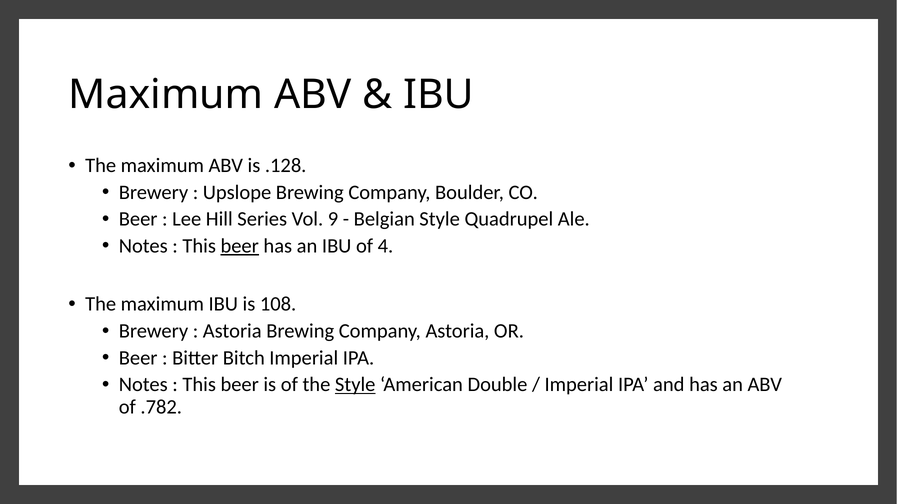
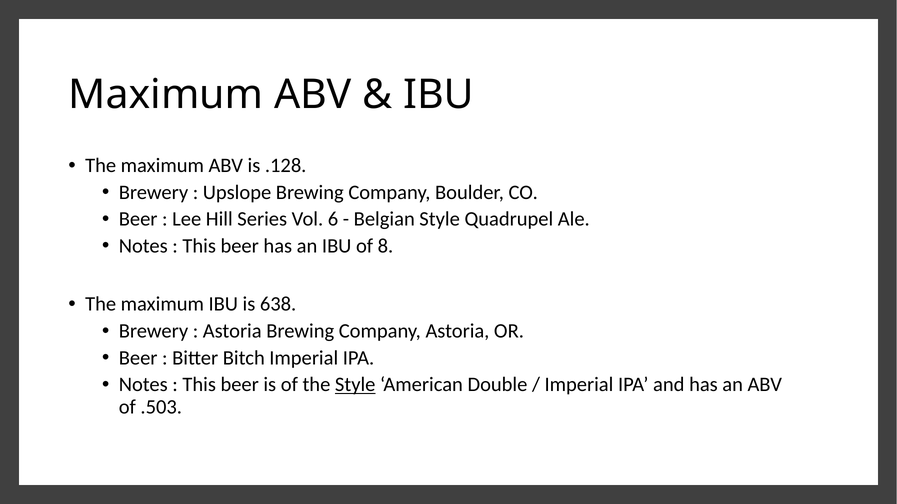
9: 9 -> 6 (333, 219)
beer underline: present -> none (240, 246)
4: 4 -> 8 (386, 246)
108: 108 -> 638 (278, 305)
.782: .782 -> .503 (161, 407)
